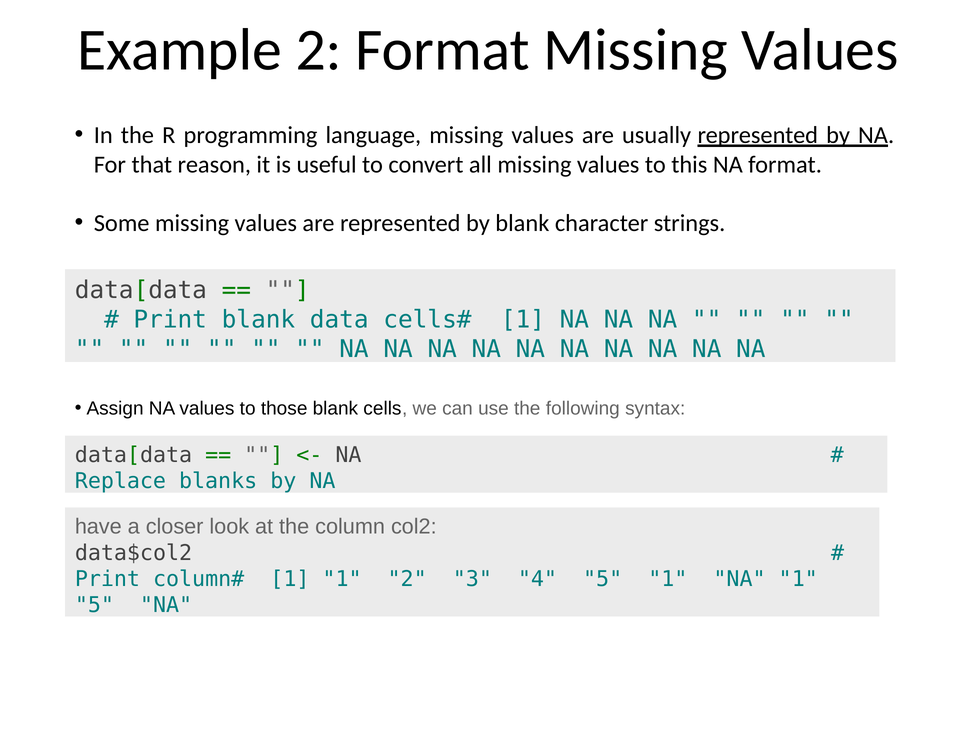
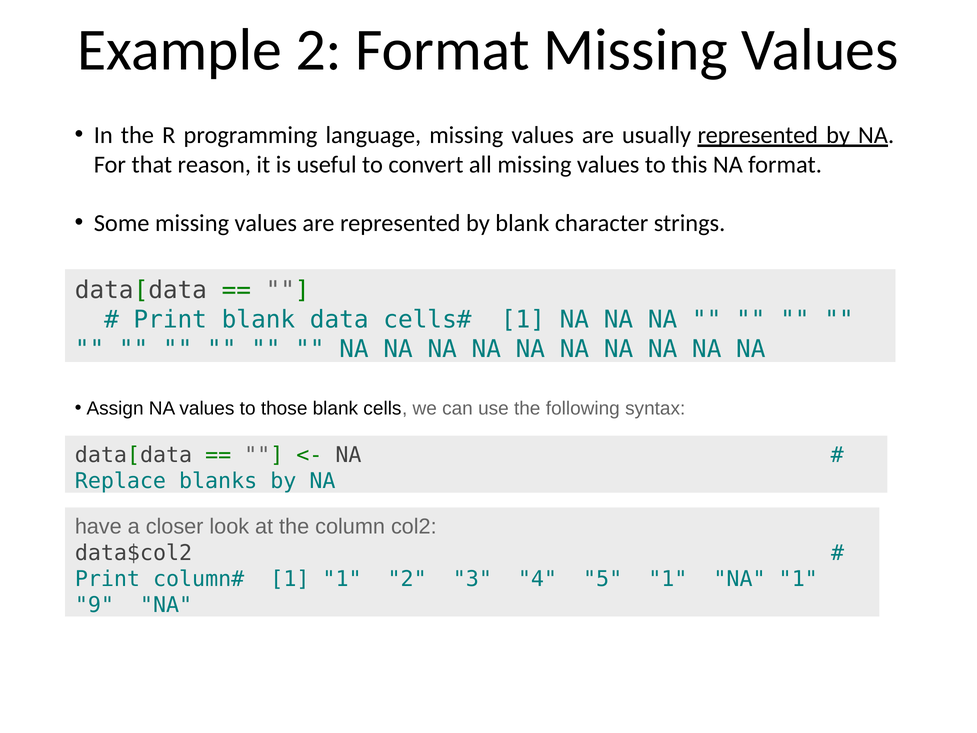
5: 5 -> 9 (94, 605)
